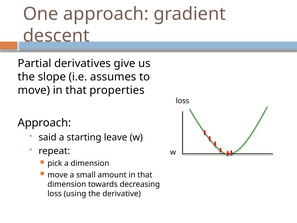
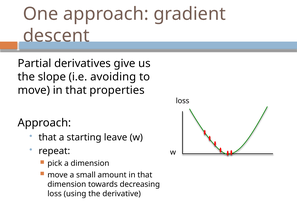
assumes: assumes -> avoiding (113, 77)
said: said -> that (48, 137)
